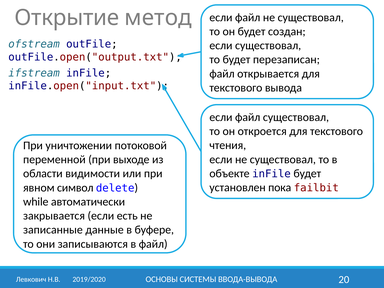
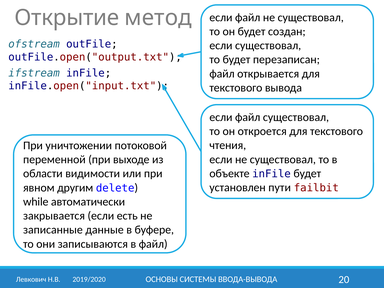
пока: пока -> пути (280, 188)
символ: символ -> другим (75, 188)
